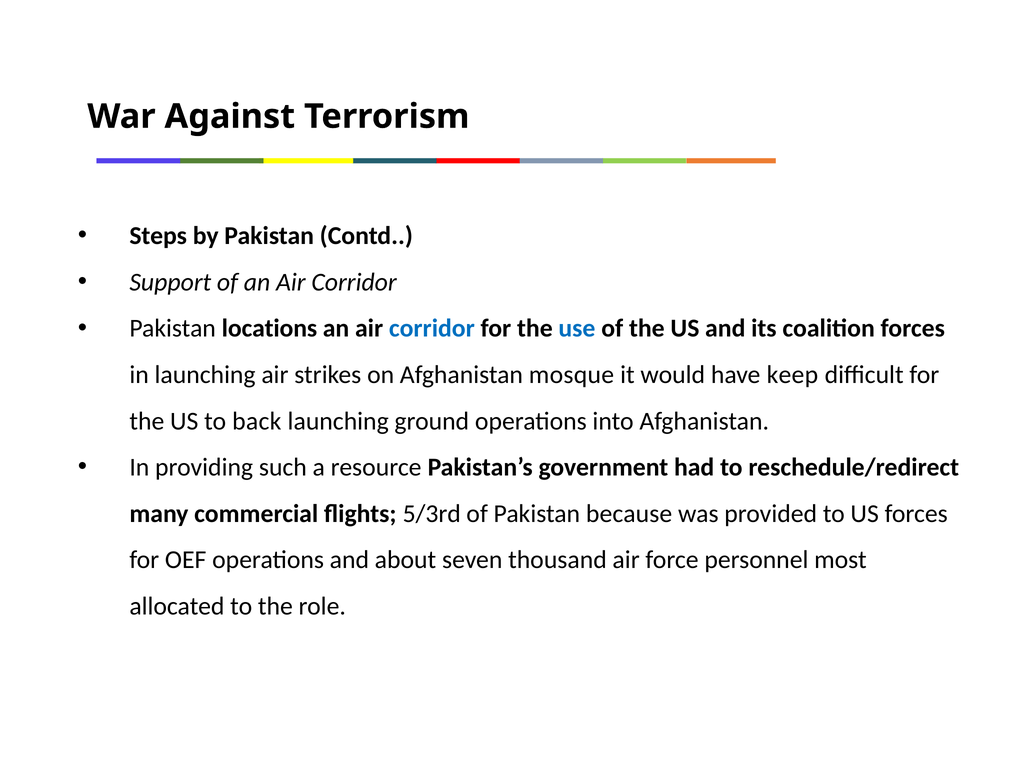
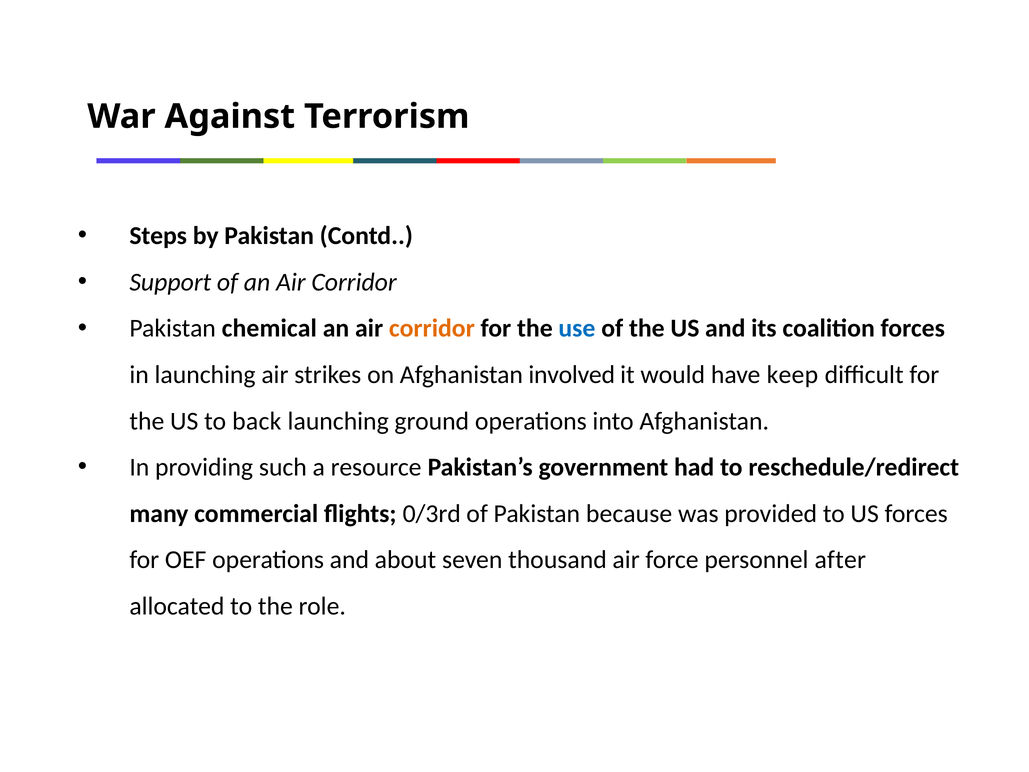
locations: locations -> chemical (269, 328)
corridor colour: blue -> orange (432, 328)
mosque: mosque -> involved (572, 375)
5/3rd: 5/3rd -> 0/3rd (432, 514)
most: most -> after (840, 560)
